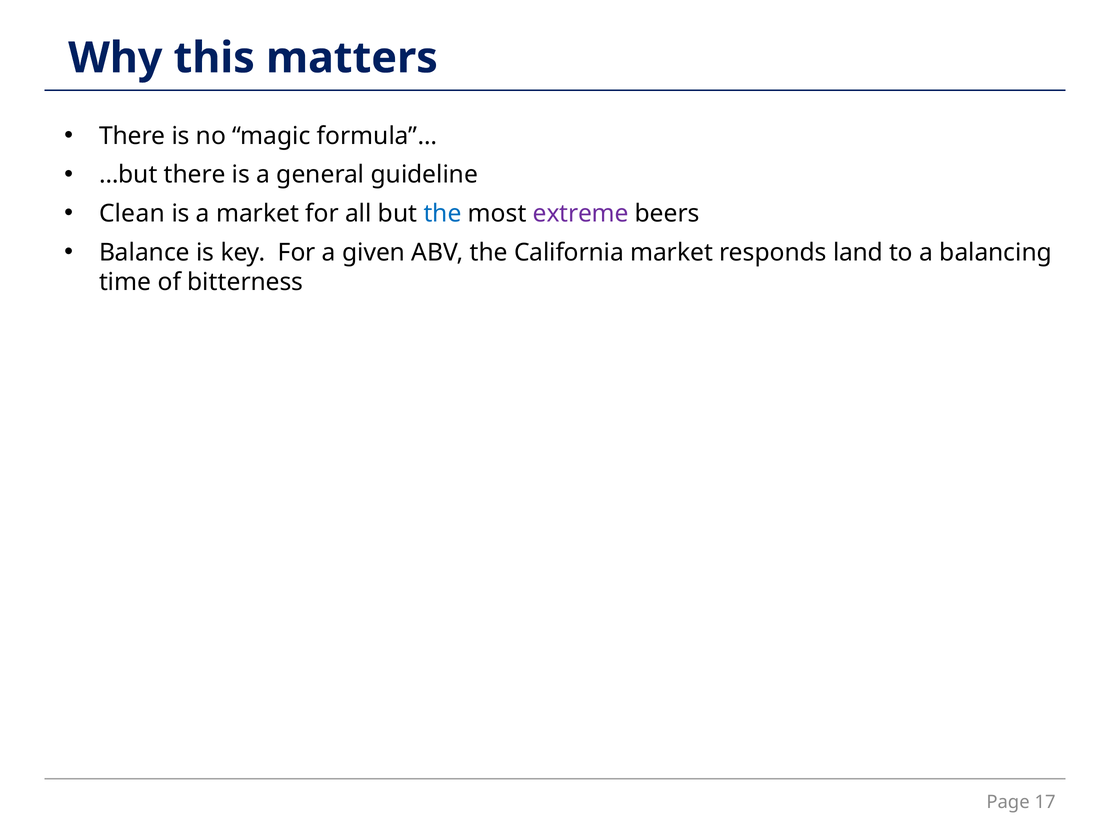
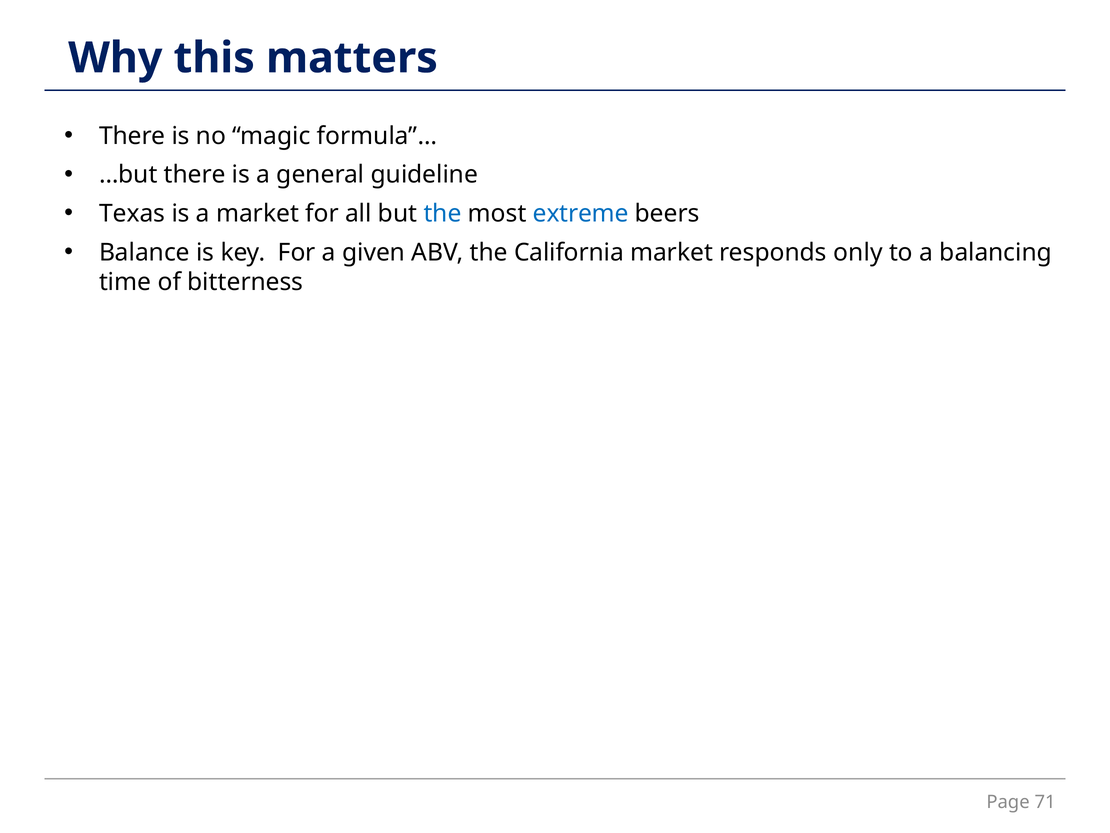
Clean: Clean -> Texas (132, 214)
extreme colour: purple -> blue (581, 214)
land: land -> only (858, 252)
17: 17 -> 71 (1045, 802)
